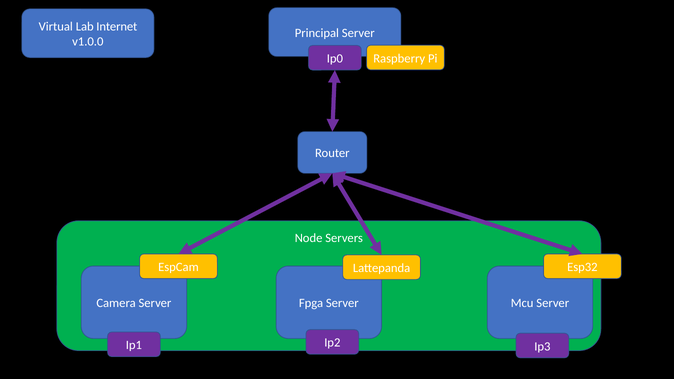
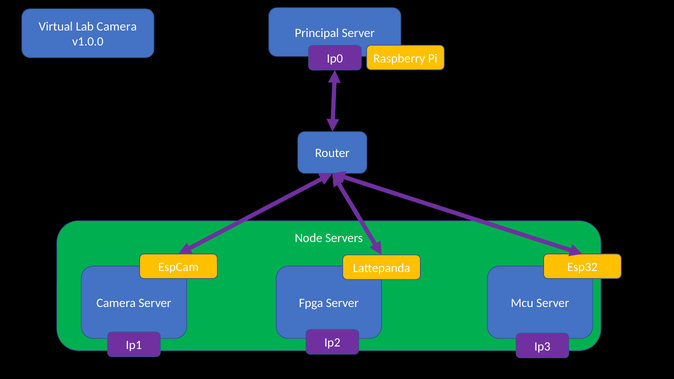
Lab Internet: Internet -> Camera (117, 27)
